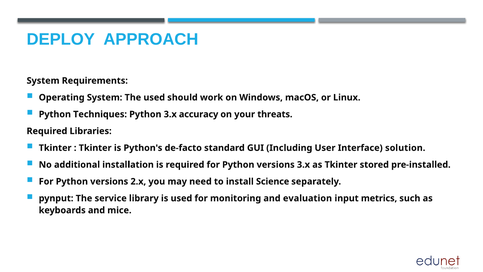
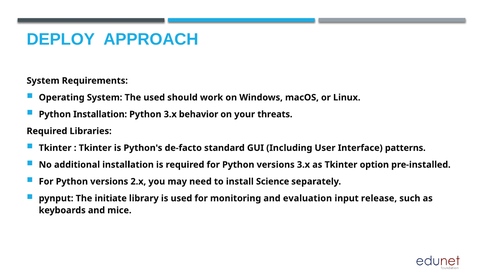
Python Techniques: Techniques -> Installation (100, 114)
accuracy: accuracy -> behavior (199, 114)
solution: solution -> patterns (405, 148)
stored: stored -> option (374, 165)
service: service -> initiate (111, 198)
metrics: metrics -> release (379, 198)
